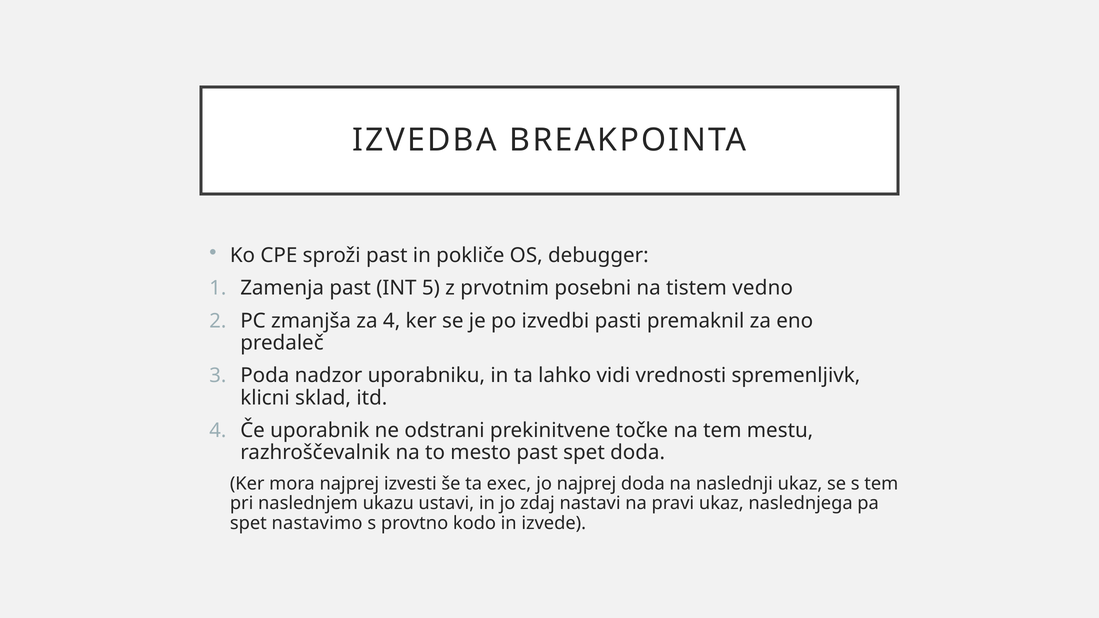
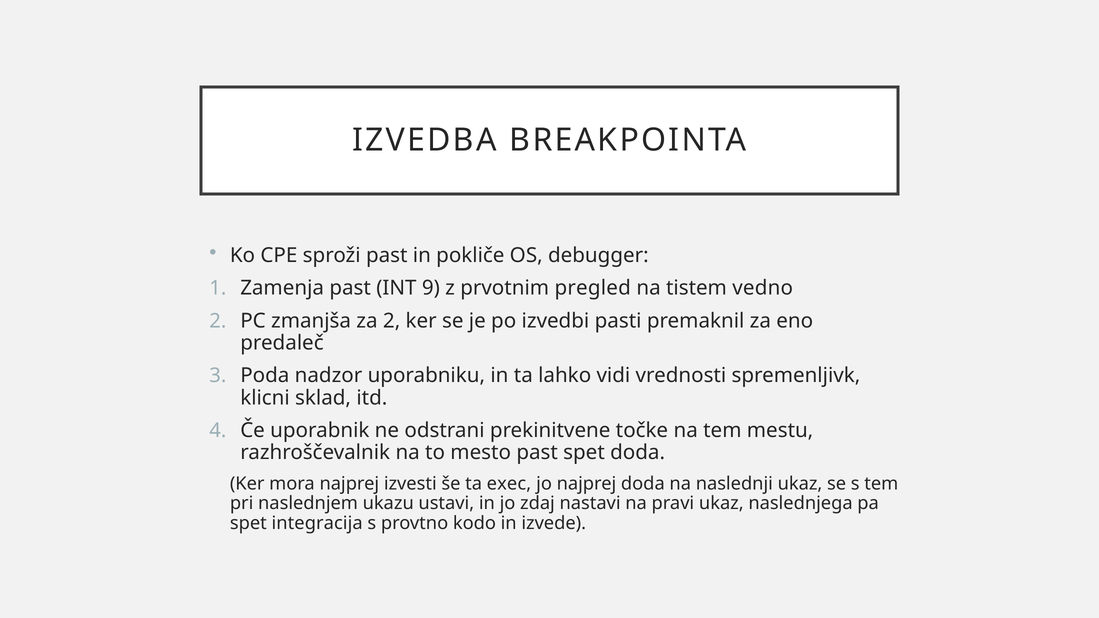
5: 5 -> 9 (431, 288)
posebni: posebni -> pregled (593, 288)
za 4: 4 -> 2 (392, 321)
nastavimo: nastavimo -> integracija (317, 523)
